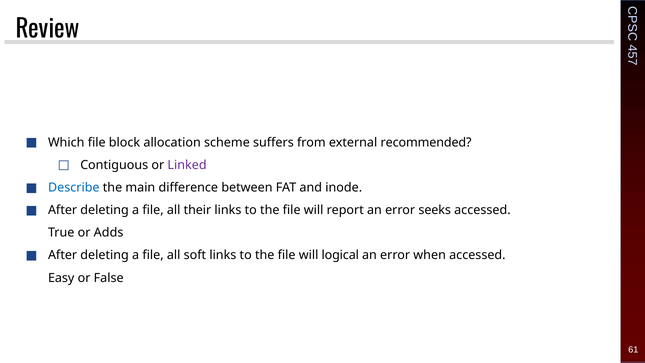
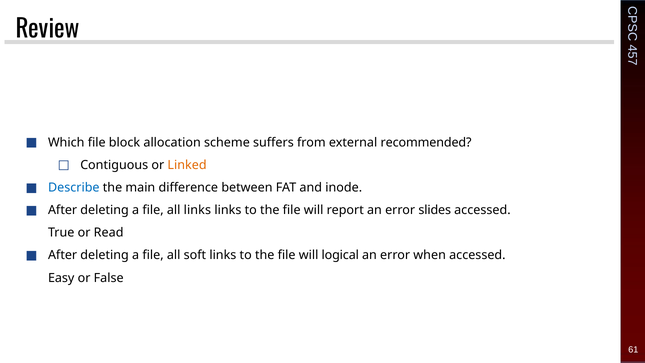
Linked colour: purple -> orange (187, 165)
all their: their -> links (197, 210)
seeks: seeks -> slides (435, 210)
Adds: Adds -> Read (109, 233)
